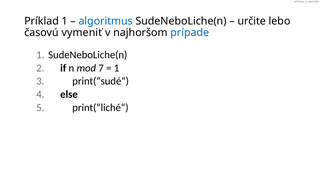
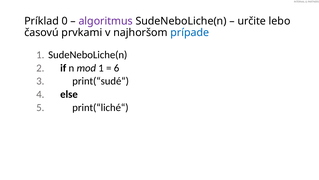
Príklad 1: 1 -> 0 (65, 21)
algoritmus colour: blue -> purple (106, 21)
vymeniť: vymeniť -> prvkami (82, 33)
mod 7: 7 -> 1 (101, 68)
1: 1 -> 6 (117, 68)
